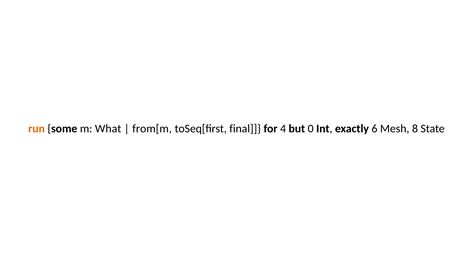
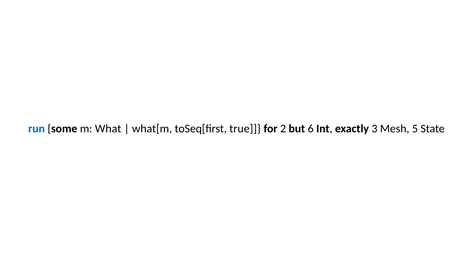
run colour: orange -> blue (37, 129)
from[m: from[m -> what[m (152, 129)
final: final -> true (245, 129)
4: 4 -> 2 (283, 129)
0: 0 -> 6 (311, 129)
6: 6 -> 3 (374, 129)
8: 8 -> 5 (415, 129)
